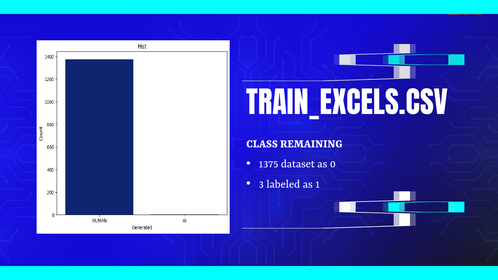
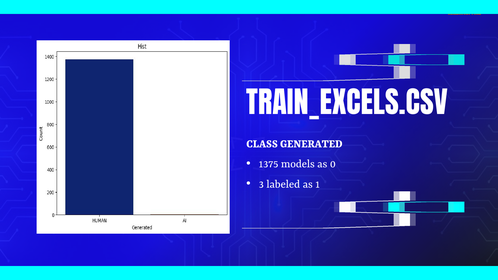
REMAINING: REMAINING -> GENERATED (311, 143)
dataset: dataset -> models (298, 164)
